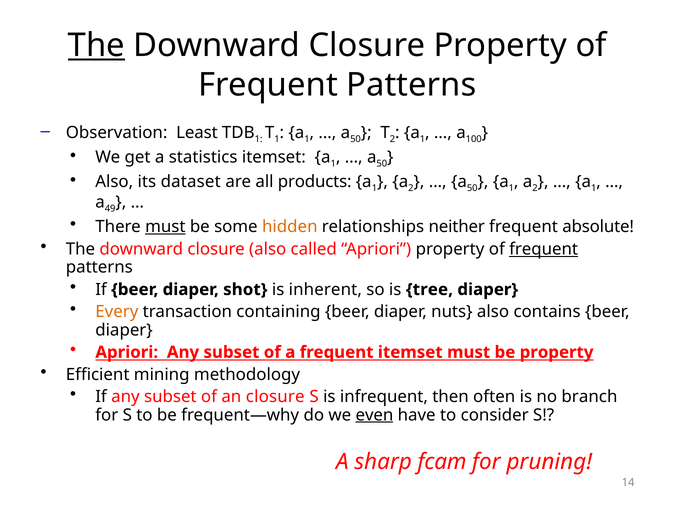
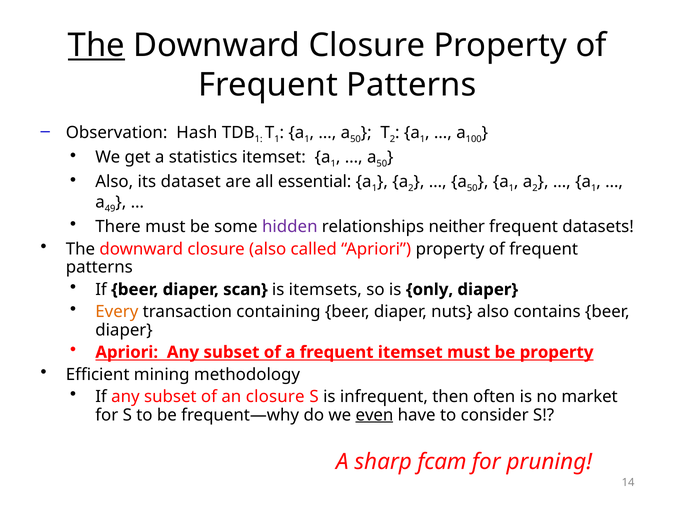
Least: Least -> Hash (197, 133)
products: products -> essential (315, 182)
must underline: present -> none (165, 227)
hidden colour: orange -> purple (290, 227)
absolute: absolute -> datasets (598, 227)
frequent underline: present -> none (544, 249)
shot: shot -> scan (245, 290)
inherent: inherent -> itemsets (325, 290)
tree: tree -> only (430, 290)
branch: branch -> market (590, 397)
